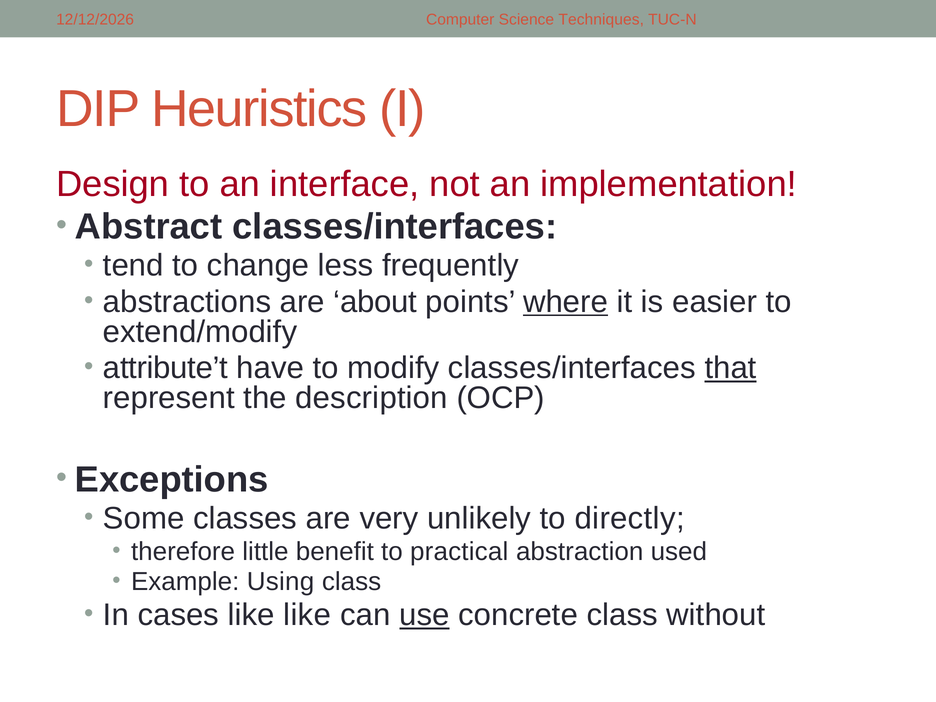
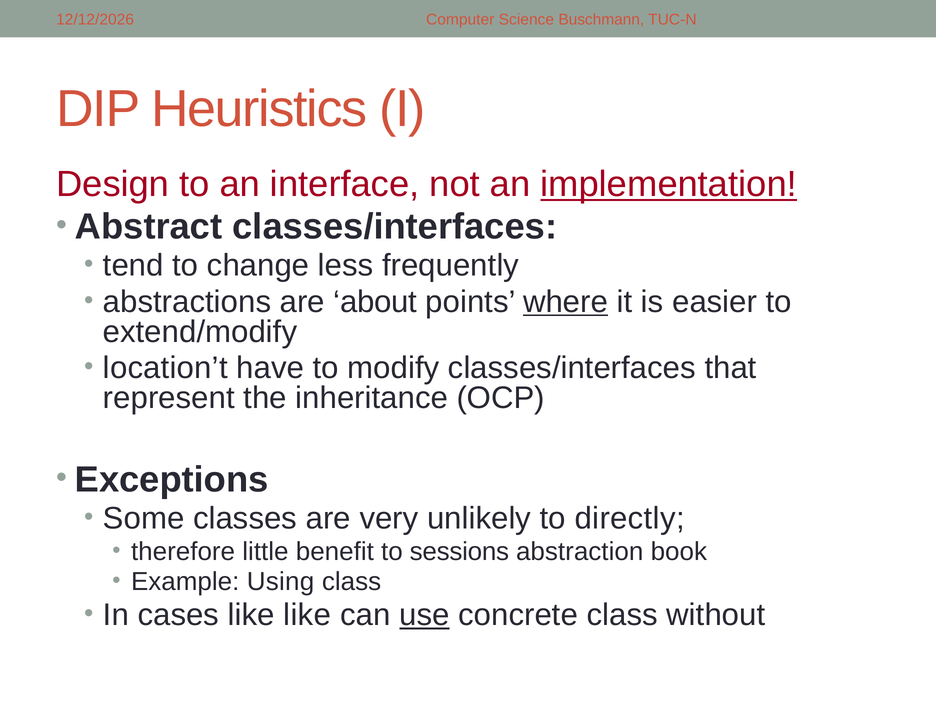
Techniques: Techniques -> Buschmann (601, 20)
implementation underline: none -> present (669, 184)
attribute’t: attribute’t -> location’t (165, 368)
that underline: present -> none (731, 368)
description: description -> inheritance (372, 398)
practical: practical -> sessions (459, 551)
used: used -> book (679, 551)
